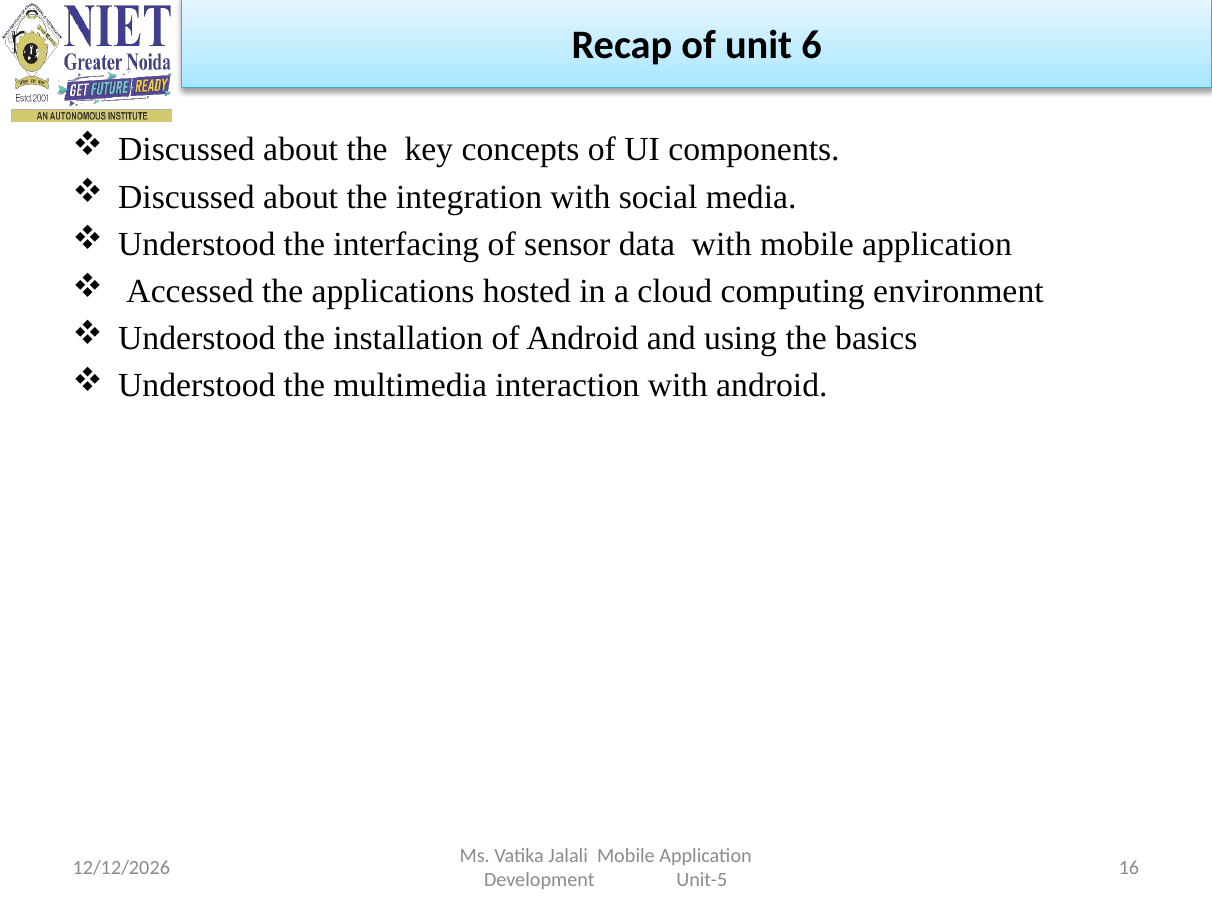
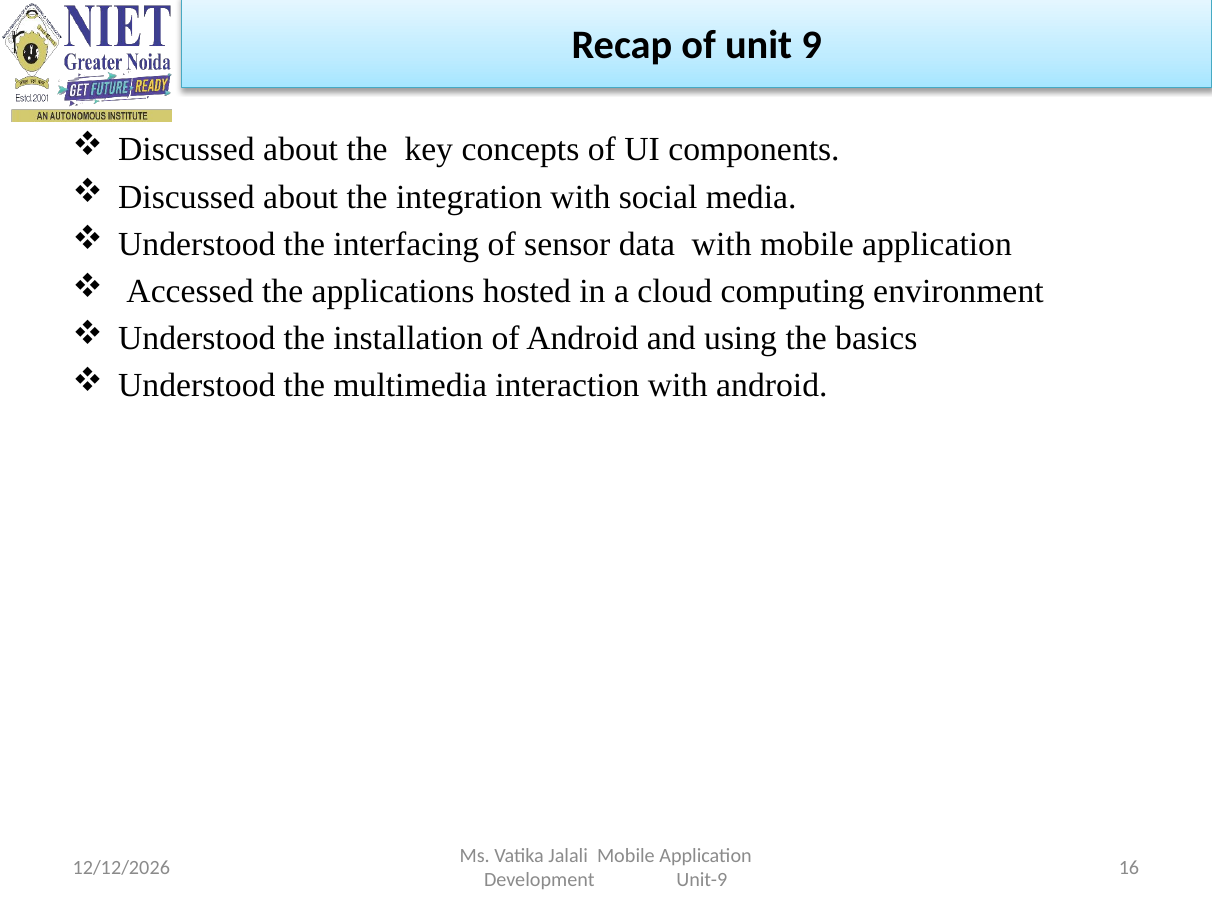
6: 6 -> 9 (812, 45)
Unit-5: Unit-5 -> Unit-9 (702, 880)
